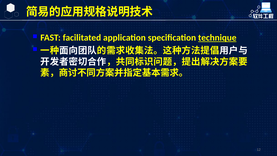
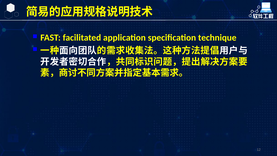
technique underline: present -> none (217, 38)
